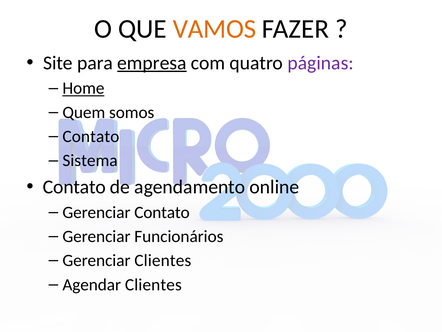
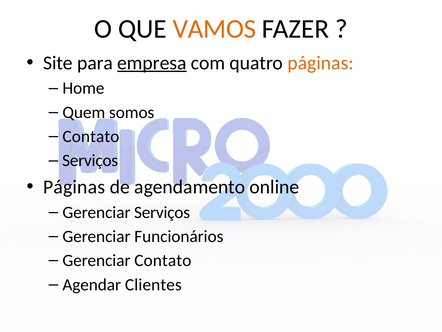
páginas colour: purple -> orange (321, 63)
Home underline: present -> none (83, 88)
Sistema: Sistema -> Serviços (90, 160)
Contato: Contato -> Páginas (74, 187)
Gerenciar Contato: Contato -> Serviços (162, 212)
Gerenciar Clientes: Clientes -> Contato (163, 260)
